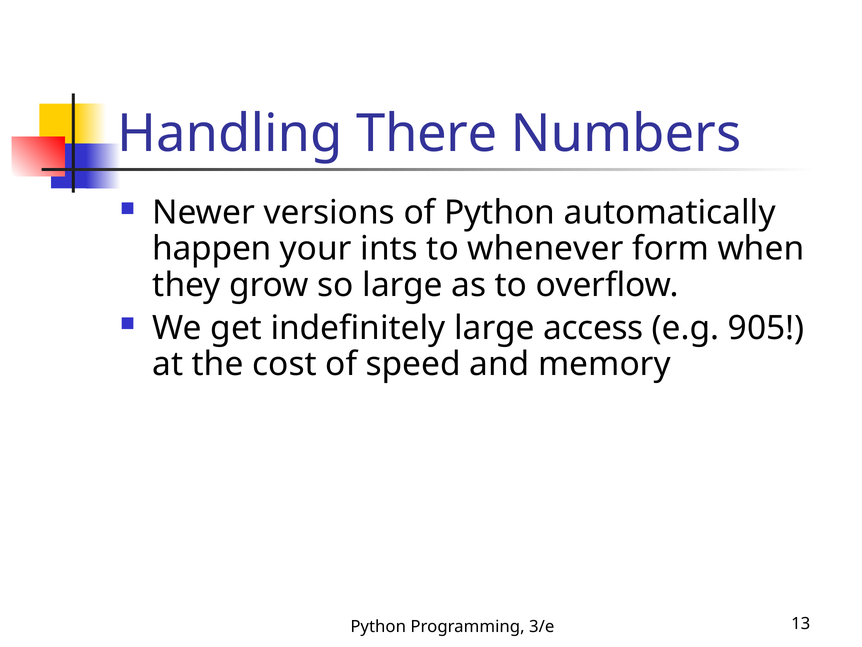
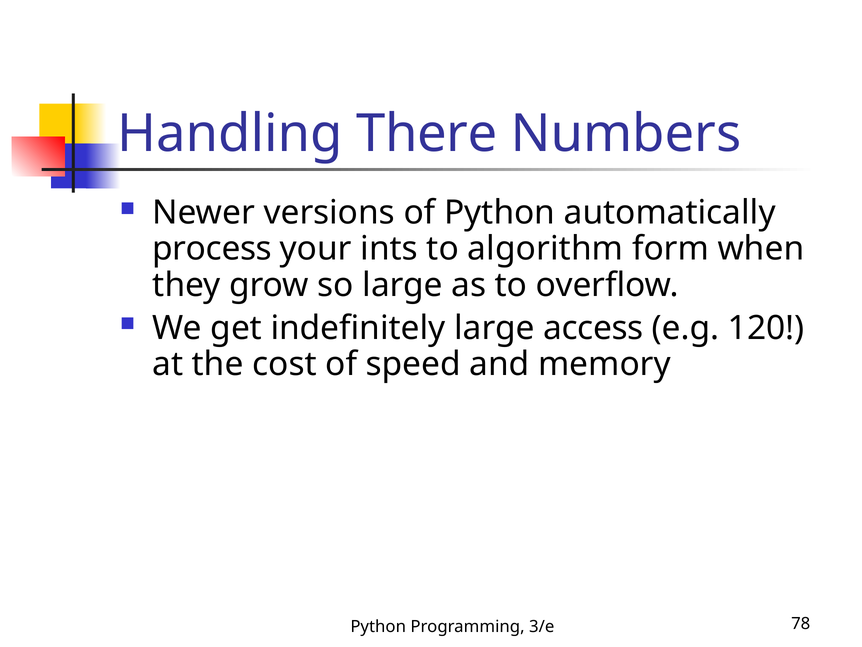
happen: happen -> process (212, 249)
whenever: whenever -> algorithm (545, 249)
905: 905 -> 120 (766, 328)
13: 13 -> 78 (801, 623)
